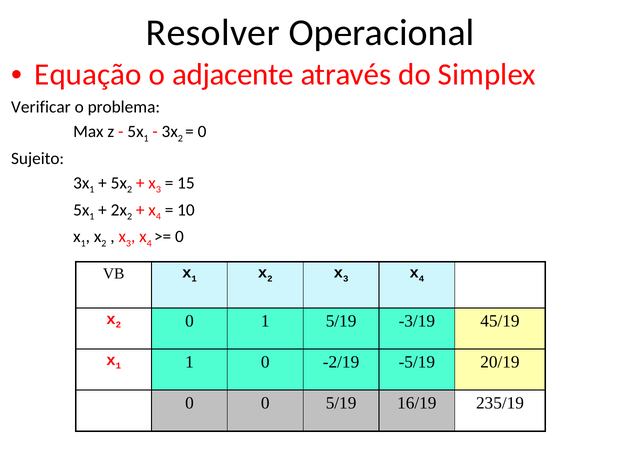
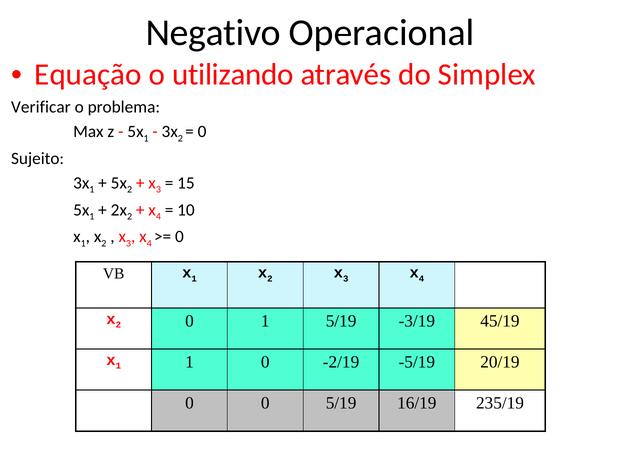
Resolver: Resolver -> Negativo (213, 33)
adjacente: adjacente -> utilizando (233, 74)
